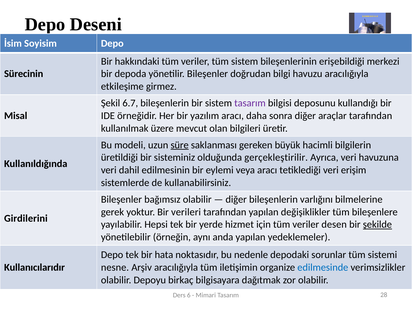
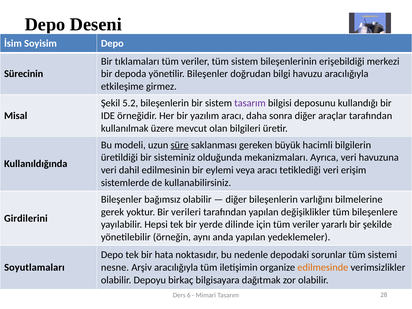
hakkındaki: hakkındaki -> tıklamaları (137, 61)
6.7: 6.7 -> 5.2 (130, 103)
gerçekleştirilir: gerçekleştirilir -> mekanizmaları (276, 158)
hizmet: hizmet -> dilinde (240, 225)
desen: desen -> yararlı (334, 225)
şekilde underline: present -> none (377, 225)
Kullanıcılarıdır: Kullanıcılarıdır -> Soyutlamaları (34, 267)
edilmesinde colour: blue -> orange (323, 267)
